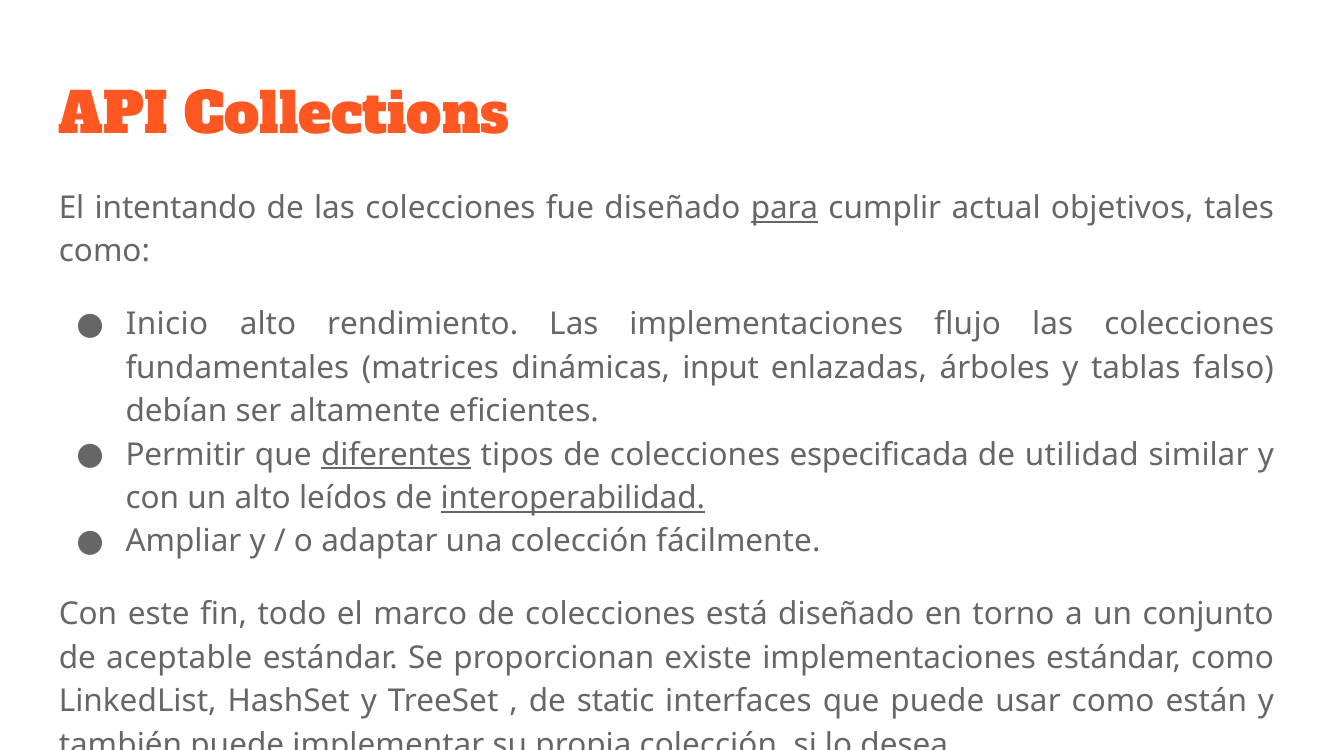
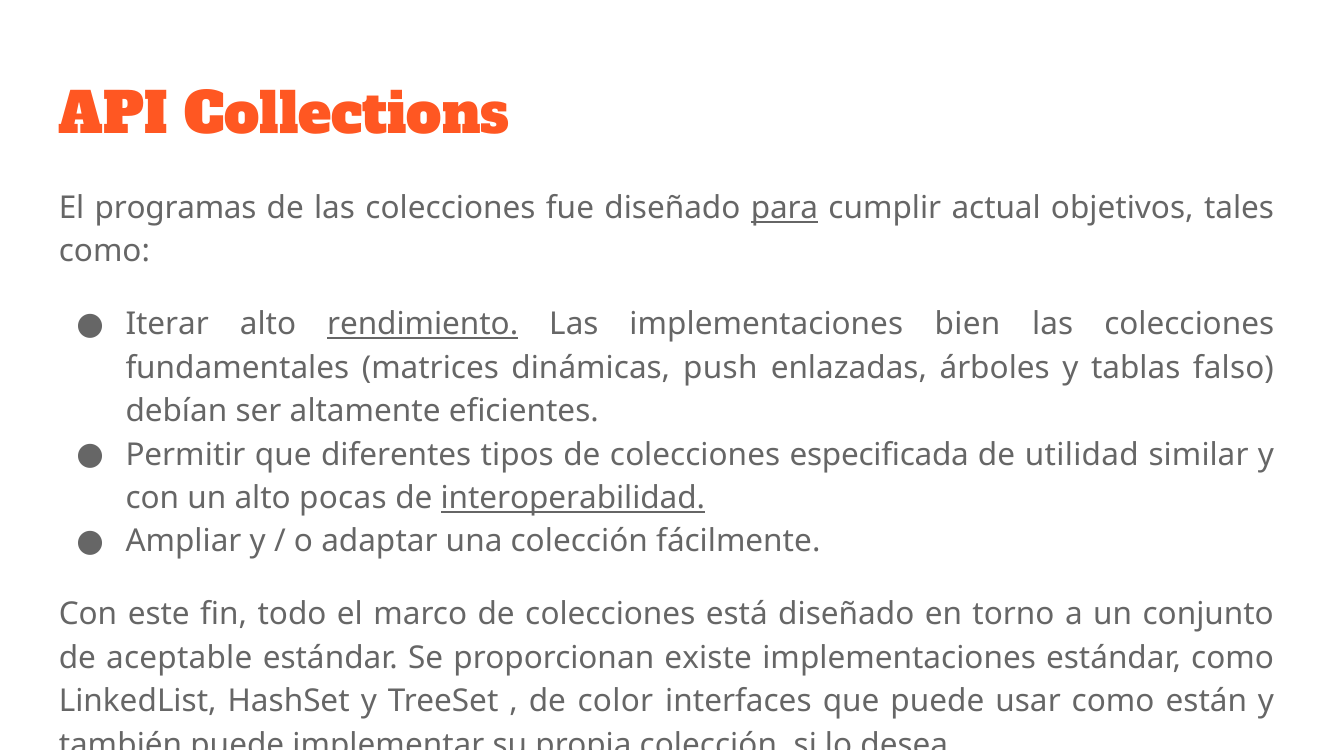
intentando: intentando -> programas (176, 208)
Inicio: Inicio -> Iterar (167, 325)
rendimiento underline: none -> present (423, 325)
flujo: flujo -> bien (968, 325)
input: input -> push (720, 368)
diferentes underline: present -> none (396, 455)
leídos: leídos -> pocas (343, 498)
static: static -> color (615, 702)
